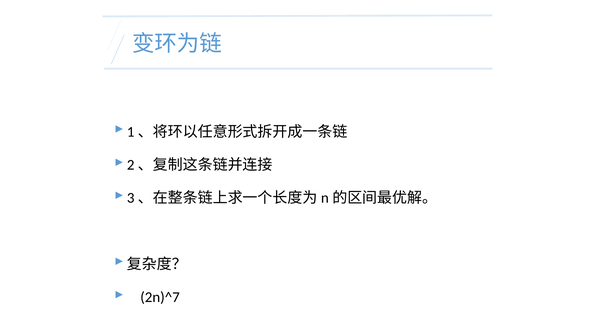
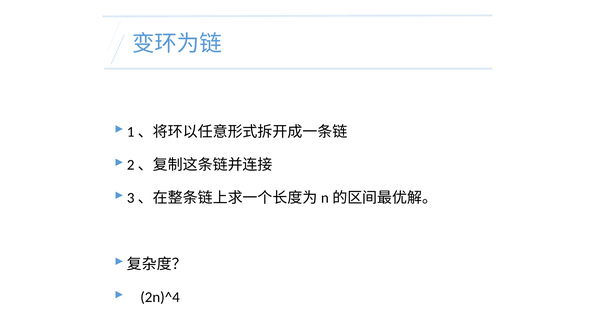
2n)^7: 2n)^7 -> 2n)^4 (160, 298)
